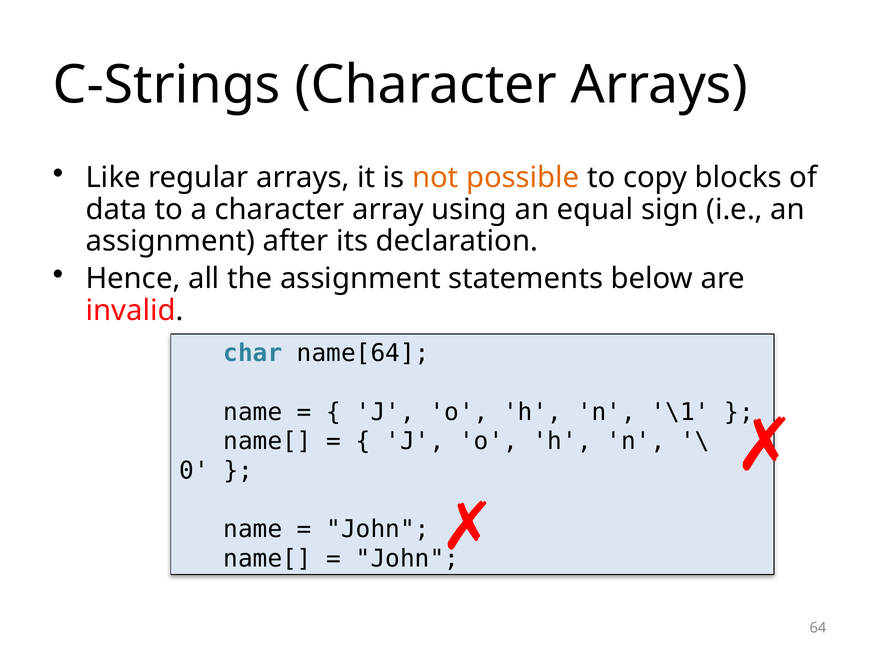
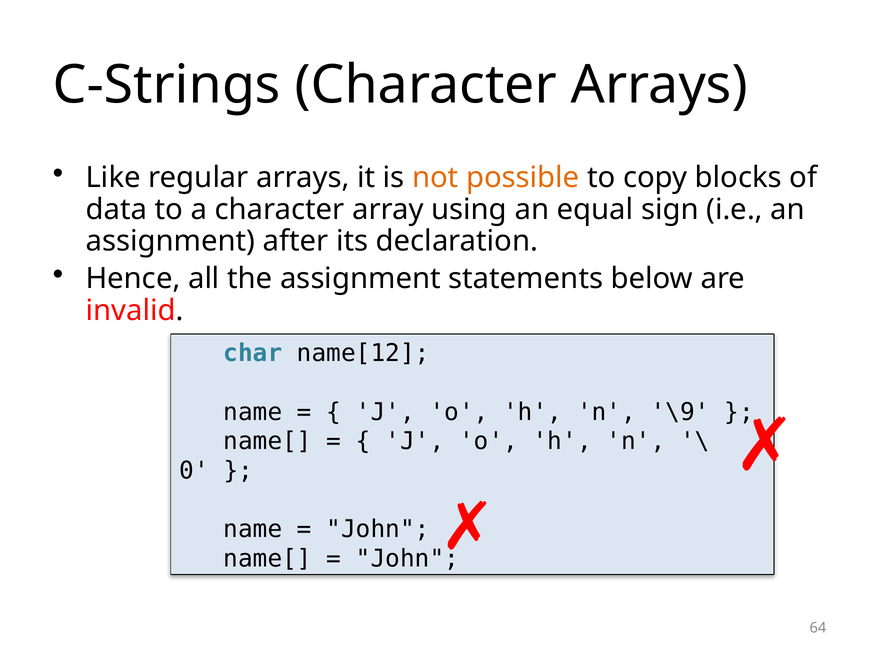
name[64: name[64 -> name[12 (363, 354)
\1: \1 -> \9 (680, 412)
